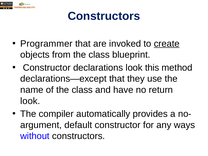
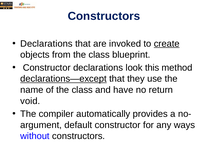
Programmer: Programmer -> Declarations (46, 44)
declarations—except underline: none -> present (63, 79)
look: look -> void (30, 101)
